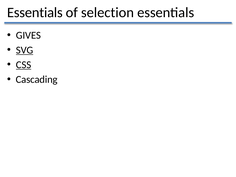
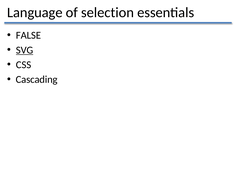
Essentials: Essentials -> Language (35, 12)
GIVES: GIVES -> FALSE (28, 35)
CSS underline: present -> none (24, 65)
